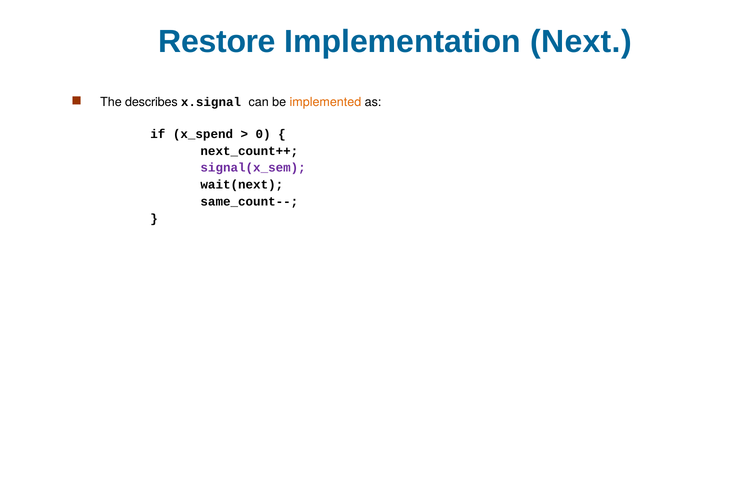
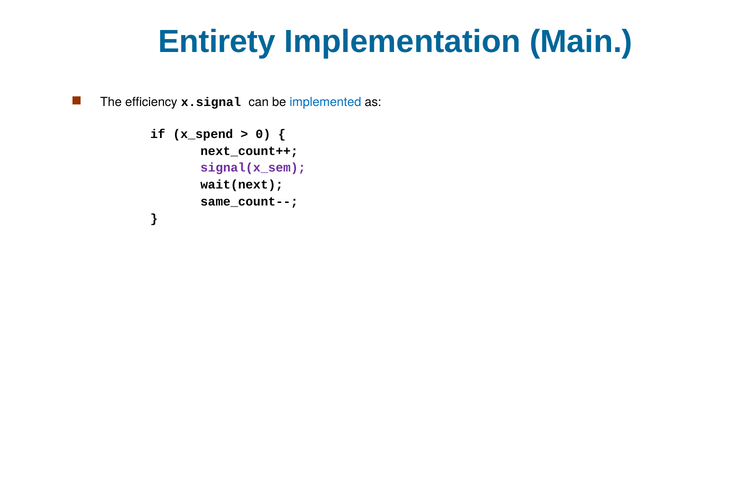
Restore: Restore -> Entirety (217, 42)
Next: Next -> Main (581, 42)
describes: describes -> efficiency (151, 102)
implemented colour: orange -> blue (325, 102)
